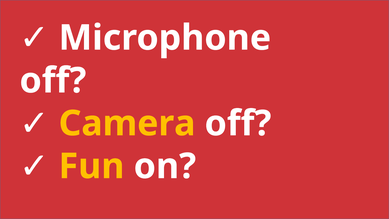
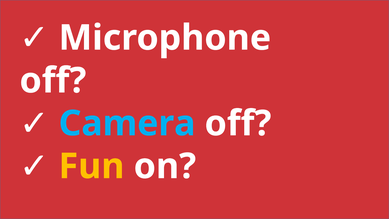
Camera colour: yellow -> light blue (127, 123)
